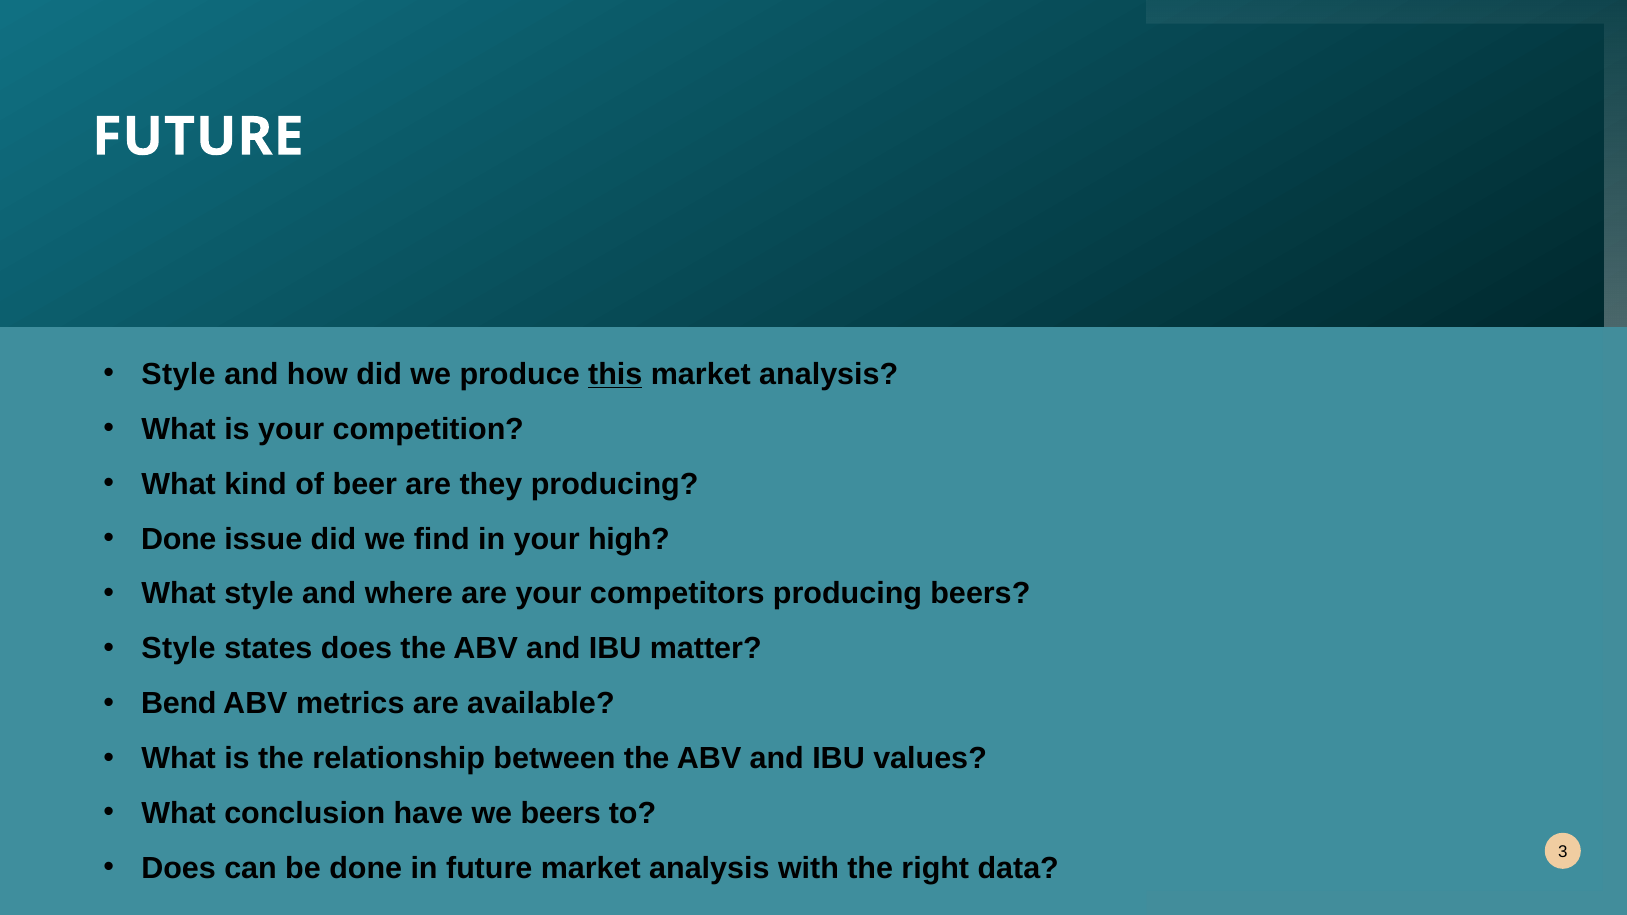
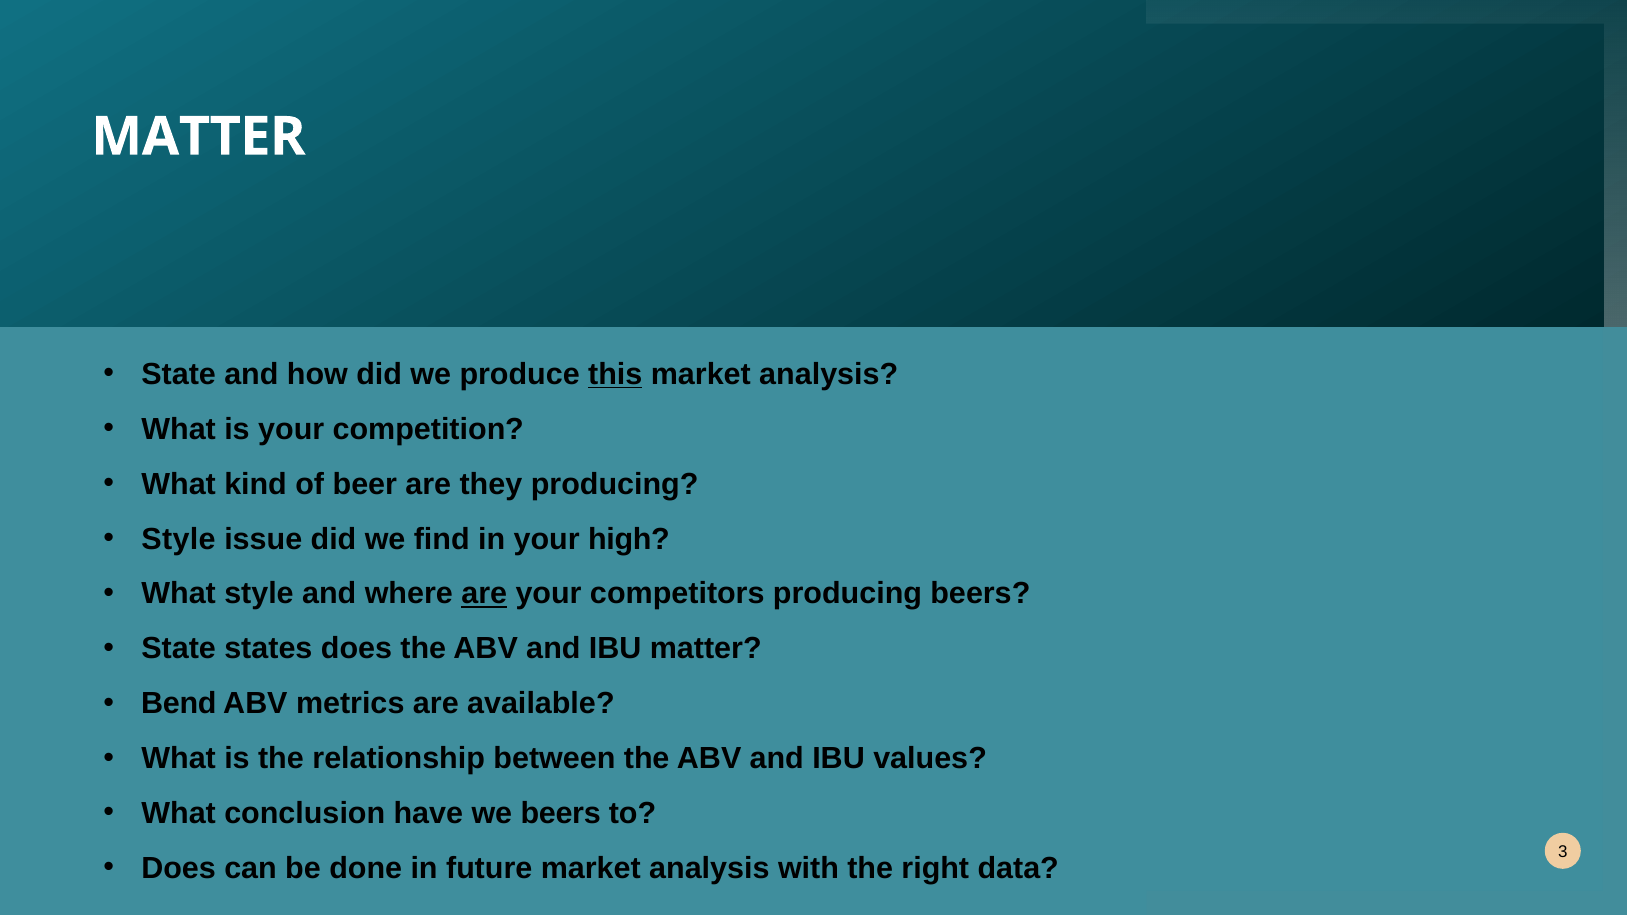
FUTURE: FUTURE -> MATTER (198, 137)
Style: Style -> State (179, 374)
Done: Done -> Style (178, 539)
are underline: none -> present (484, 594)
Style: Style -> State (179, 649)
